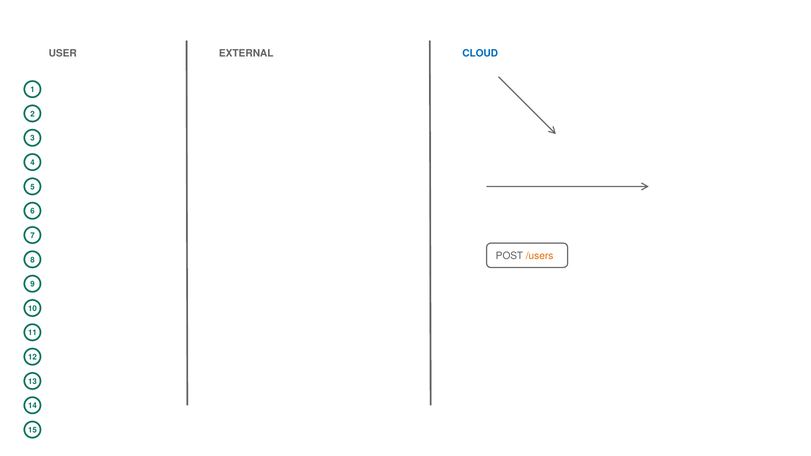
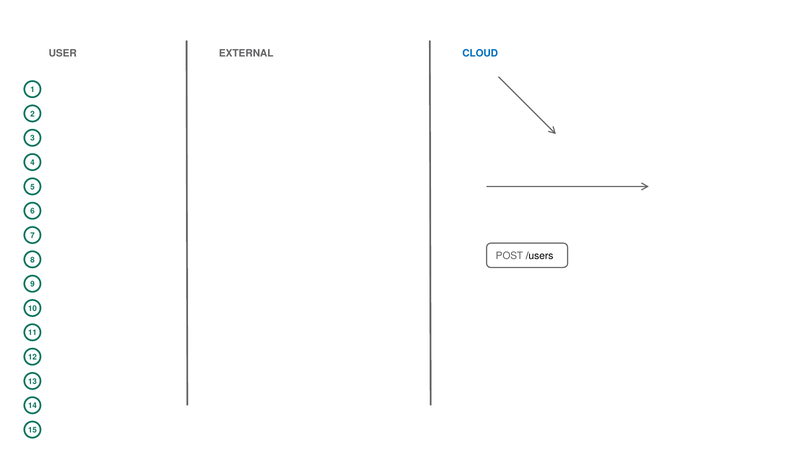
/users colour: orange -> black (540, 256)
